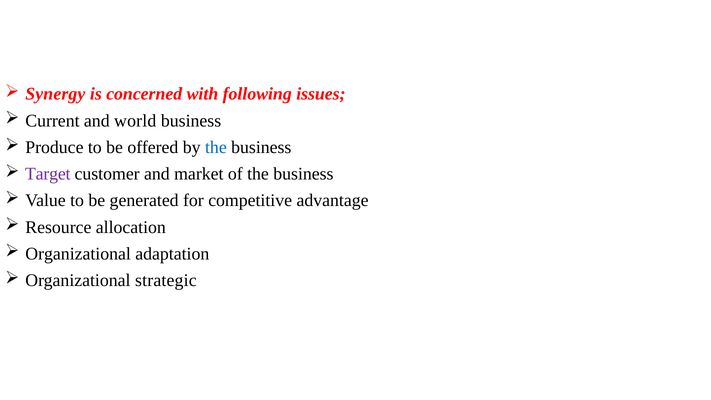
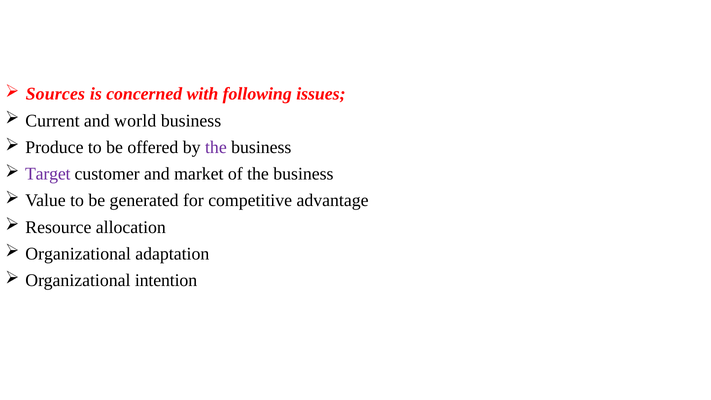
Synergy: Synergy -> Sources (55, 94)
the colour: blue -> purple (216, 147)
strategic: strategic -> intention (166, 280)
